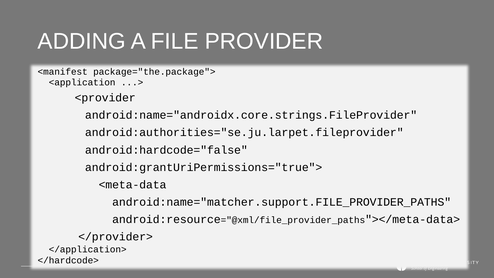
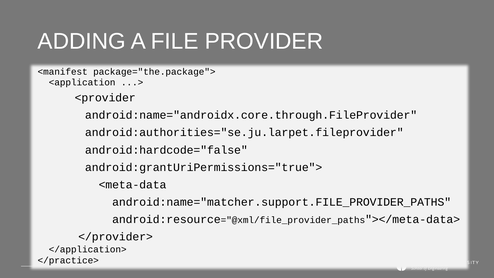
android:name="androidx.core.strings.FileProvider: android:name="androidx.core.strings.FileProvider -> android:name="androidx.core.through.FileProvider (251, 115)
</hardcode>: </hardcode> -> </practice> (68, 260)
